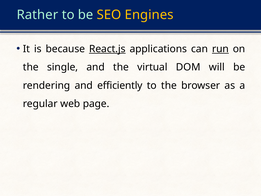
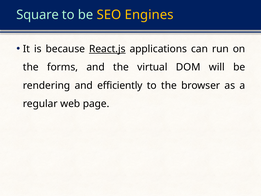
Rather: Rather -> Square (38, 15)
run underline: present -> none (220, 49)
single: single -> forms (63, 67)
